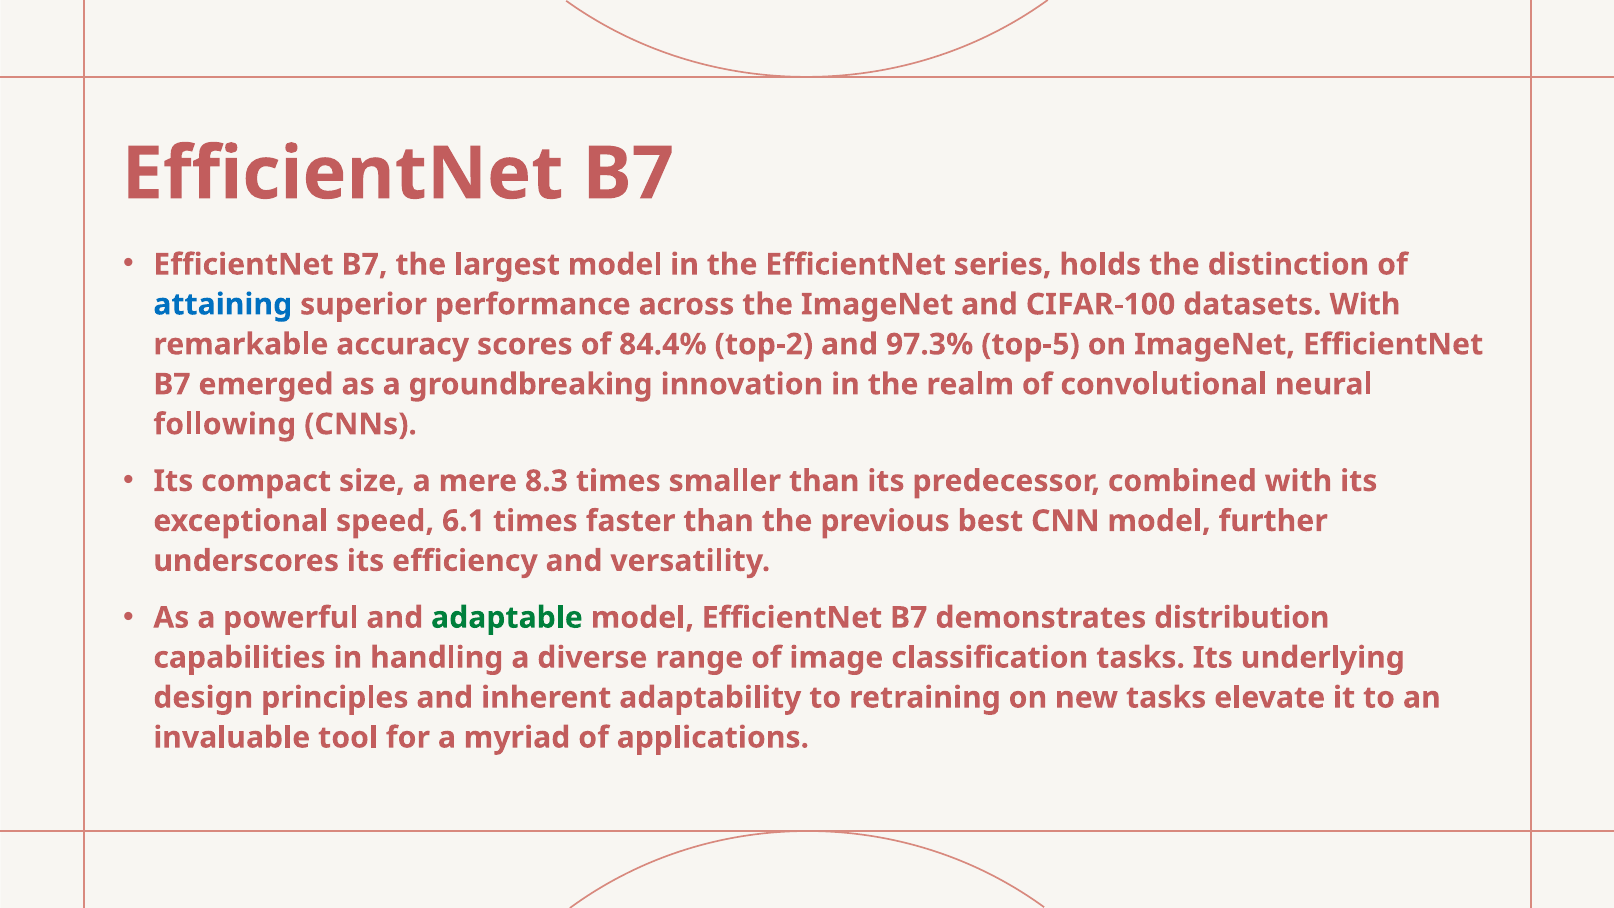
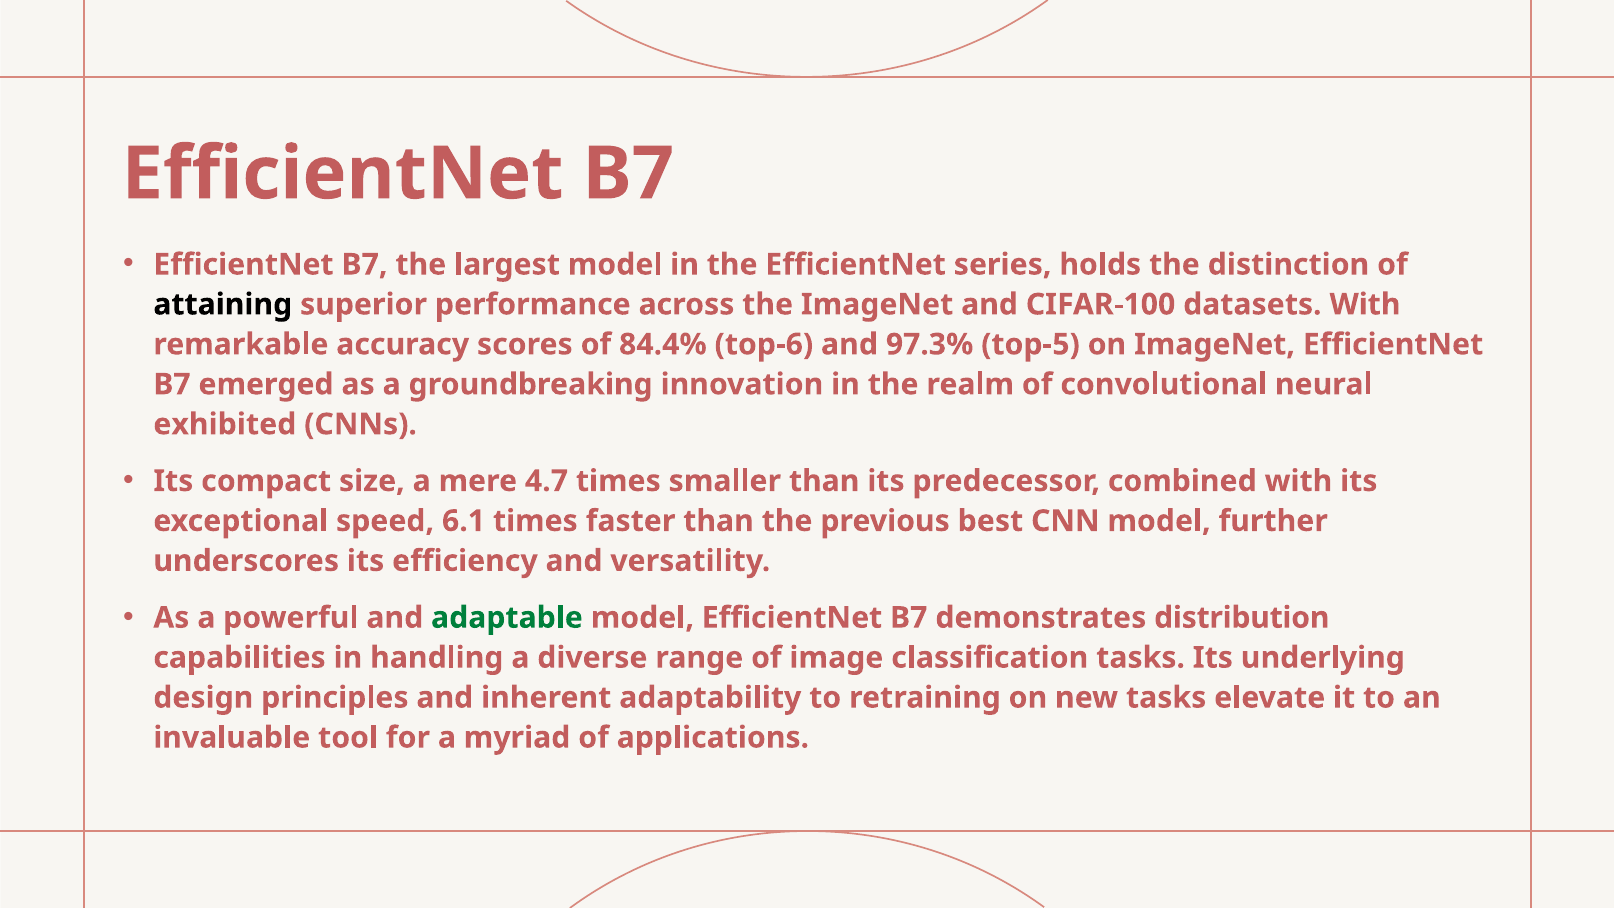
attaining colour: blue -> black (223, 304)
top-2: top-2 -> top-6 (764, 344)
following: following -> exhibited (225, 424)
8.3: 8.3 -> 4.7 (546, 481)
